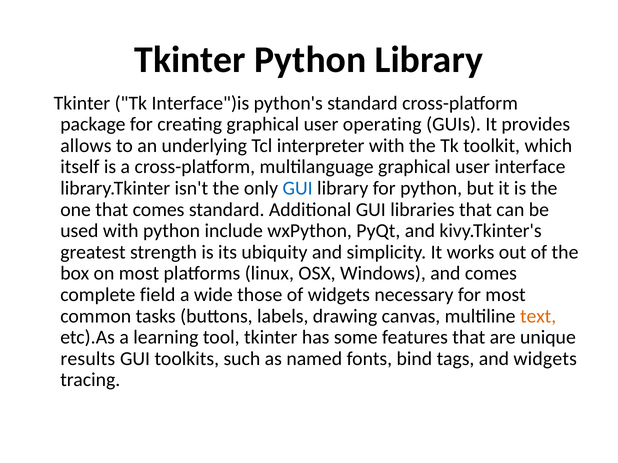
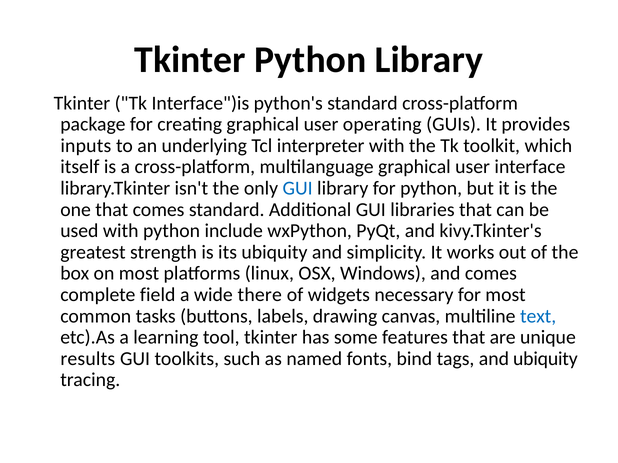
allows: allows -> inputs (86, 146)
those: those -> there (260, 295)
text colour: orange -> blue (538, 316)
and widgets: widgets -> ubiquity (545, 359)
